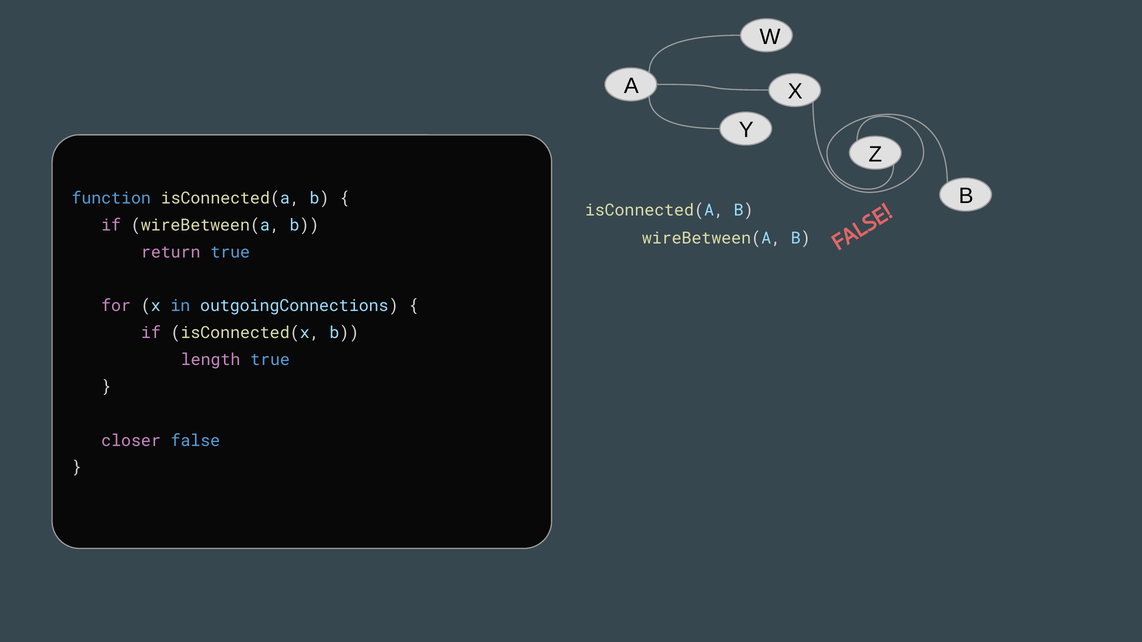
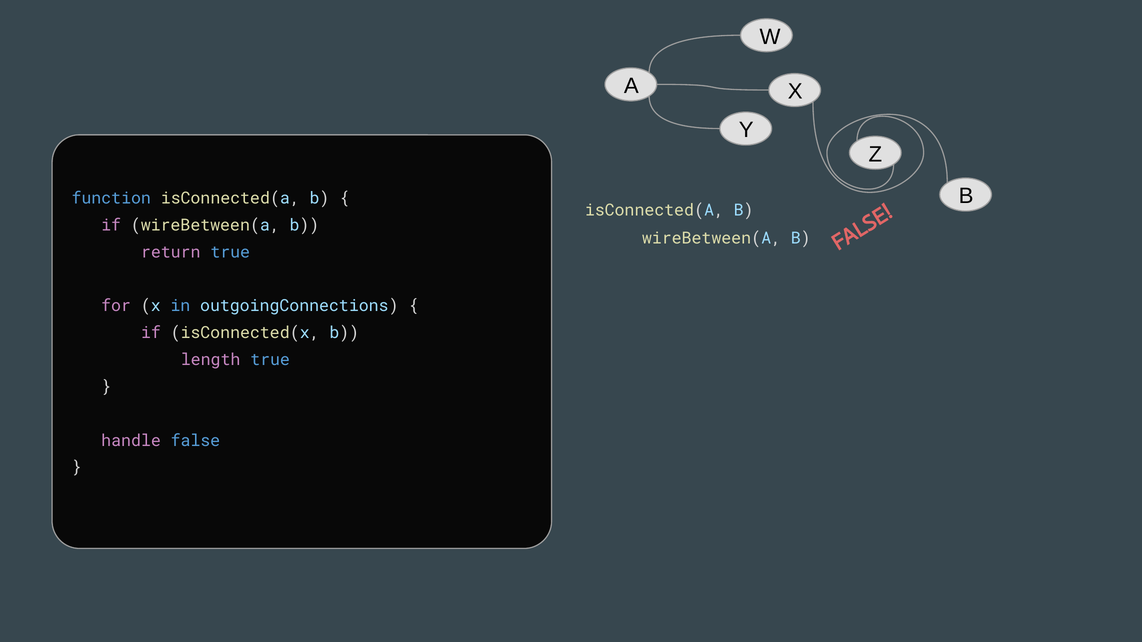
closer: closer -> handle (131, 441)
